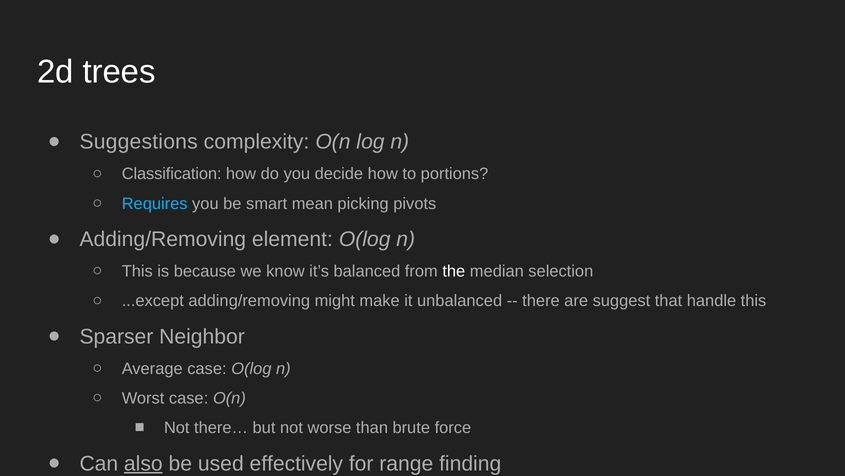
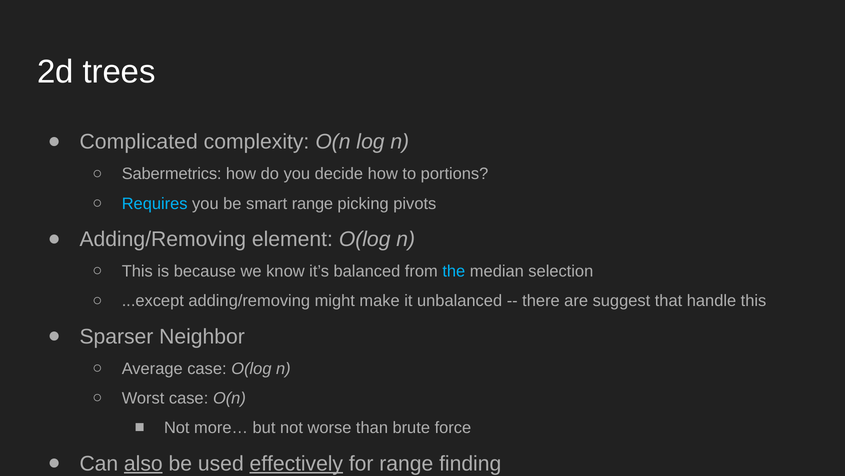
Suggestions: Suggestions -> Complicated (139, 142)
Classification: Classification -> Sabermetrics (172, 174)
smart mean: mean -> range (312, 203)
the colour: white -> light blue (454, 271)
there…: there… -> more… (221, 427)
effectively underline: none -> present (296, 463)
